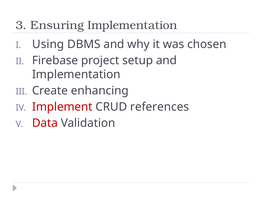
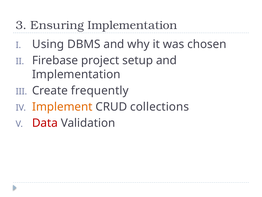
enhancing: enhancing -> frequently (100, 90)
Implement colour: red -> orange (62, 107)
references: references -> collections (160, 107)
